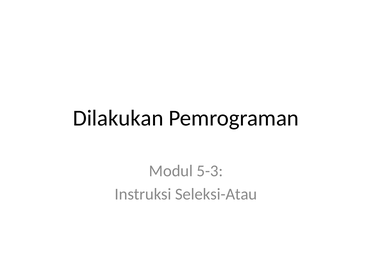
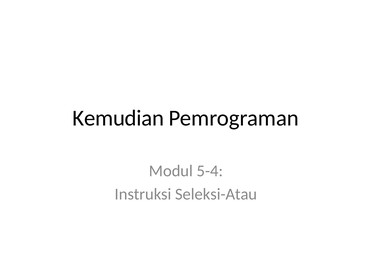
Dilakukan: Dilakukan -> Kemudian (118, 118)
5-3: 5-3 -> 5-4 (210, 171)
